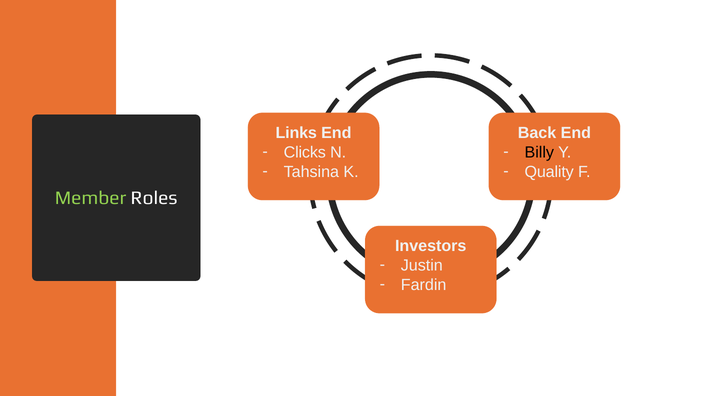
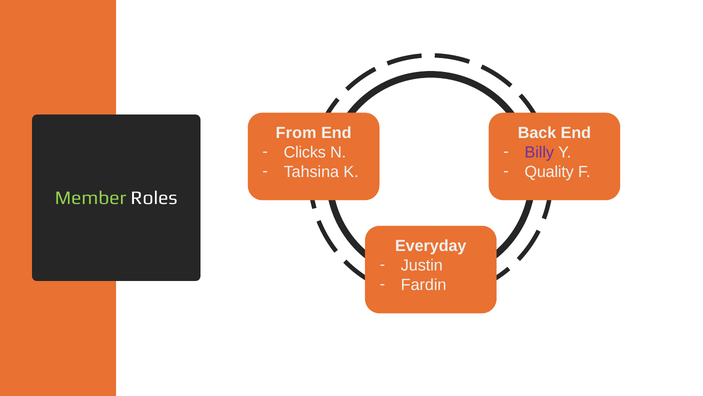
Links: Links -> From (296, 133)
Billy colour: black -> purple (539, 152)
Investors: Investors -> Everyday (431, 246)
